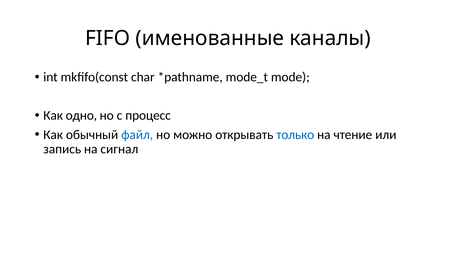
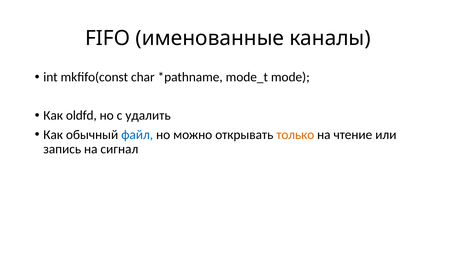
одно: одно -> oldfd (81, 115)
процесс: процесс -> удалить (148, 115)
только colour: blue -> orange (295, 134)
